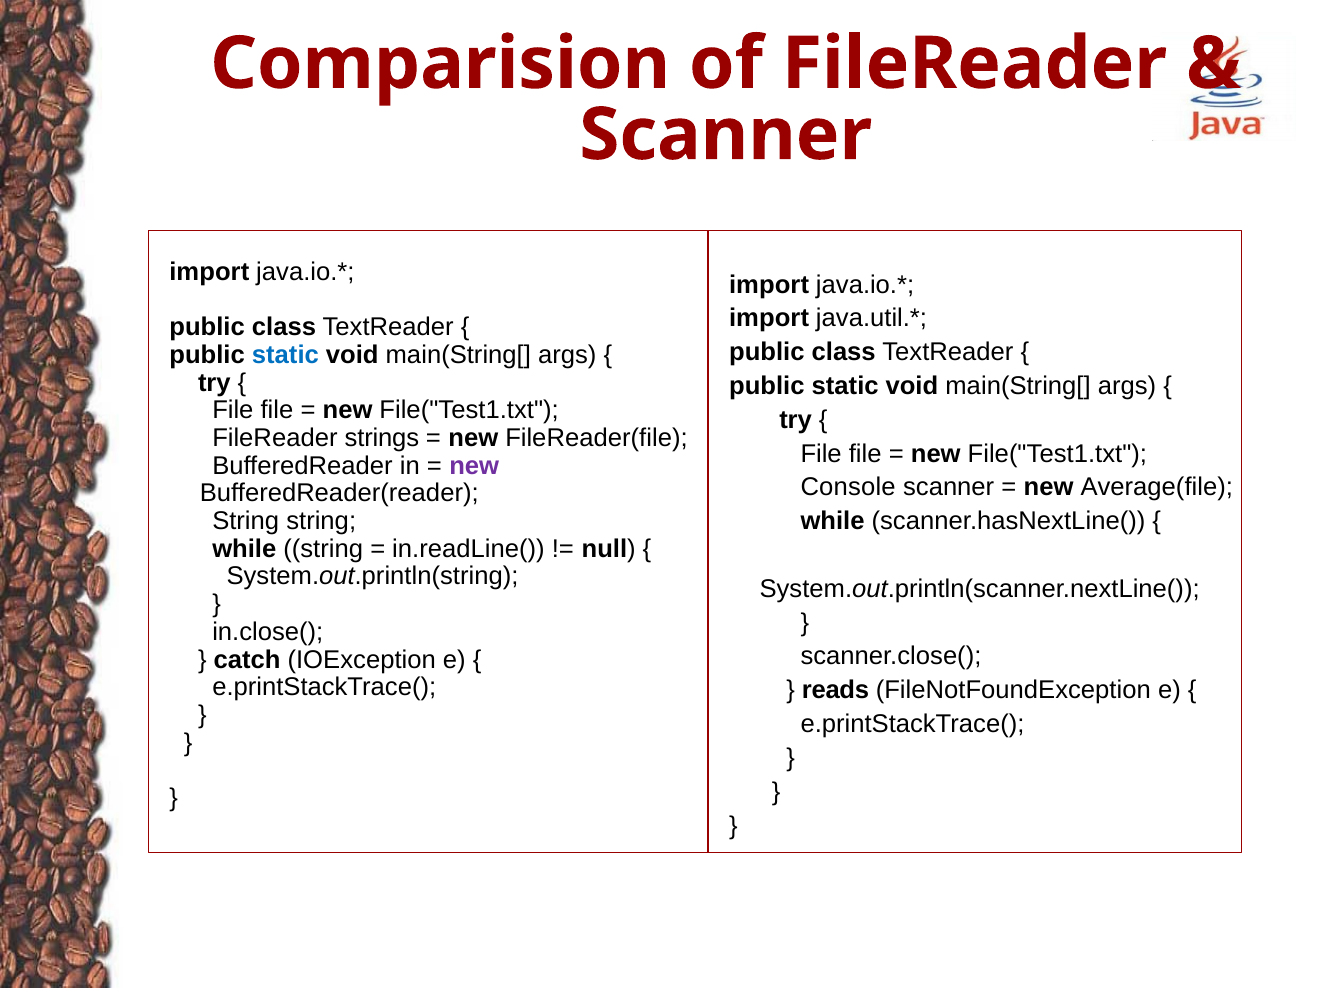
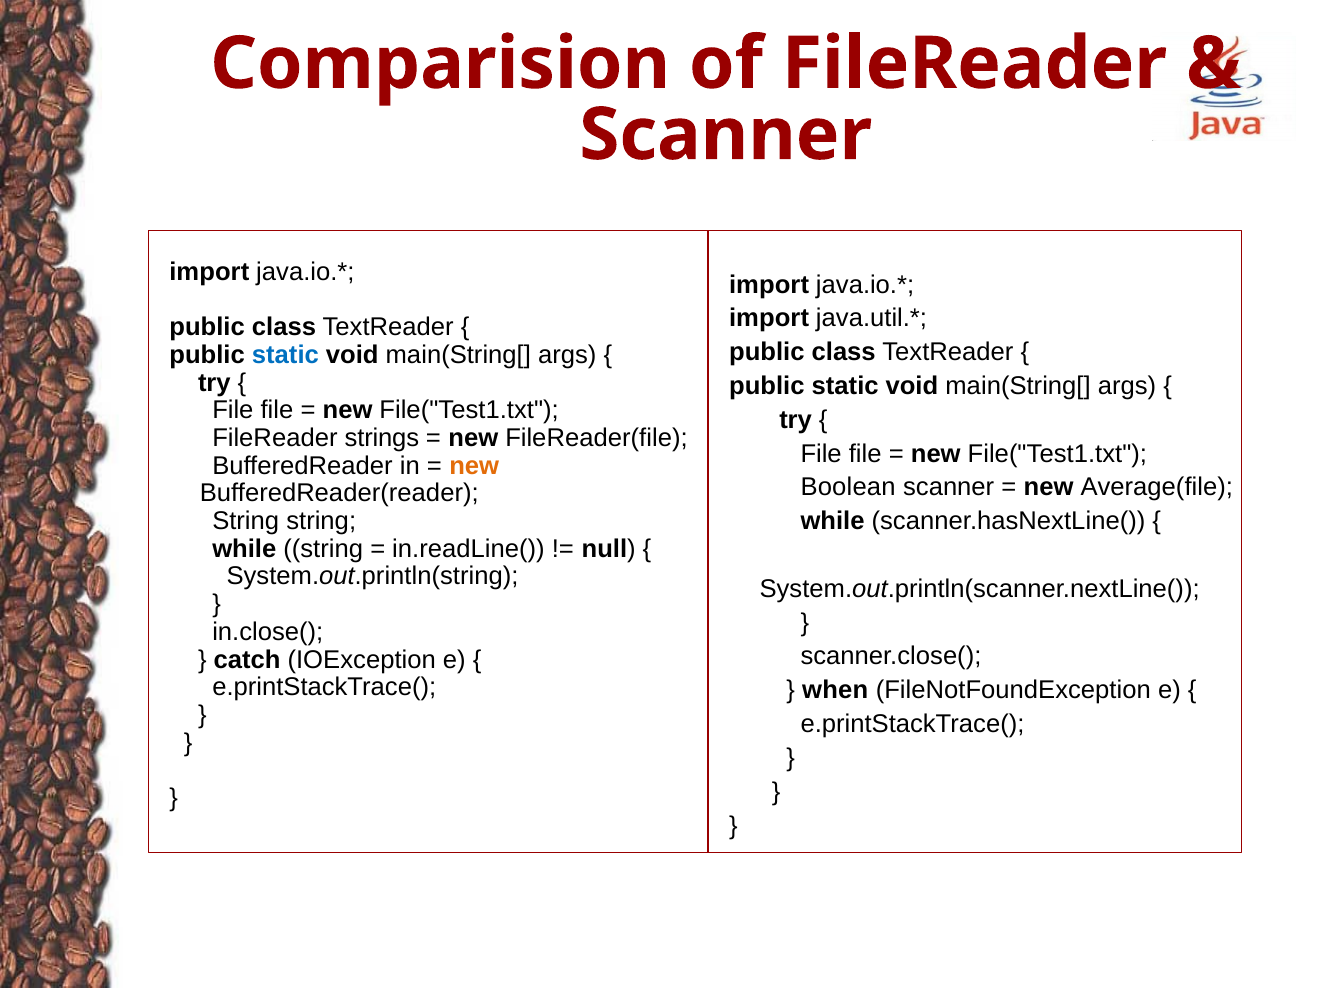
new colour: purple -> orange (474, 466)
Console: Console -> Boolean (848, 487)
reads: reads -> when (835, 690)
